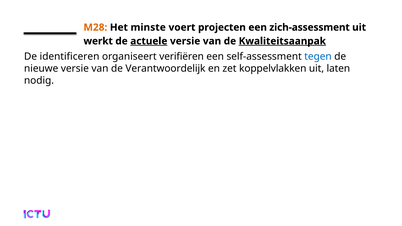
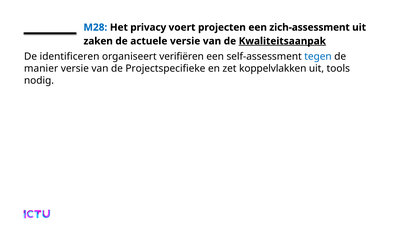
M28 colour: orange -> blue (95, 27)
minste: minste -> privacy (148, 27)
werkt: werkt -> zaken (98, 41)
actuele underline: present -> none (149, 41)
nieuwe: nieuwe -> manier (41, 69)
Verantwoordelijk: Verantwoordelijk -> Projectspecifieke (165, 69)
laten: laten -> tools (338, 69)
